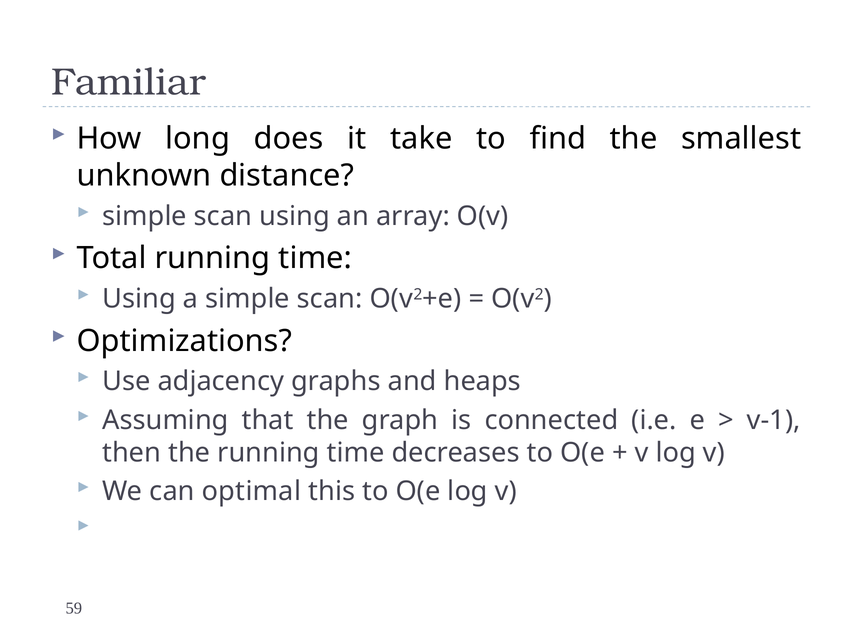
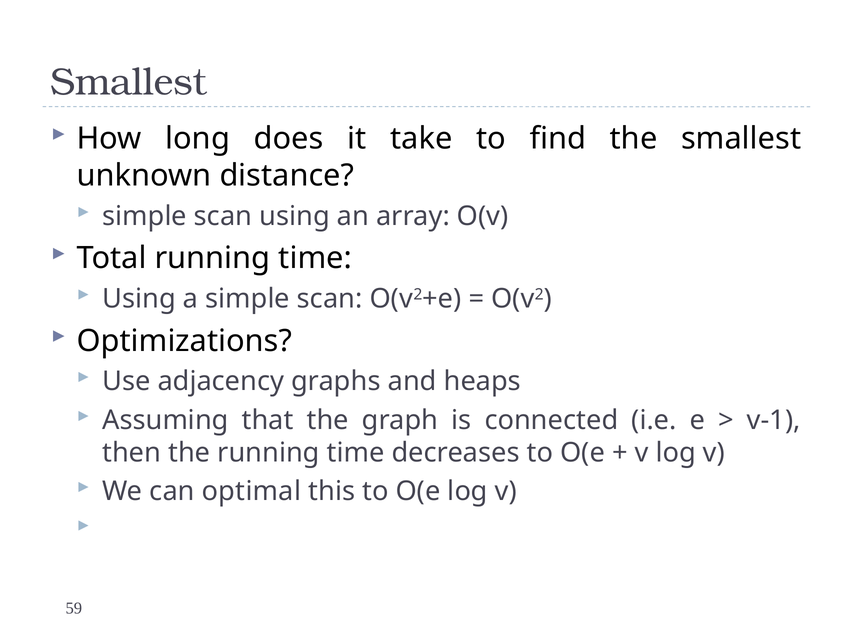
Familiar: Familiar -> Smallest (129, 82)
